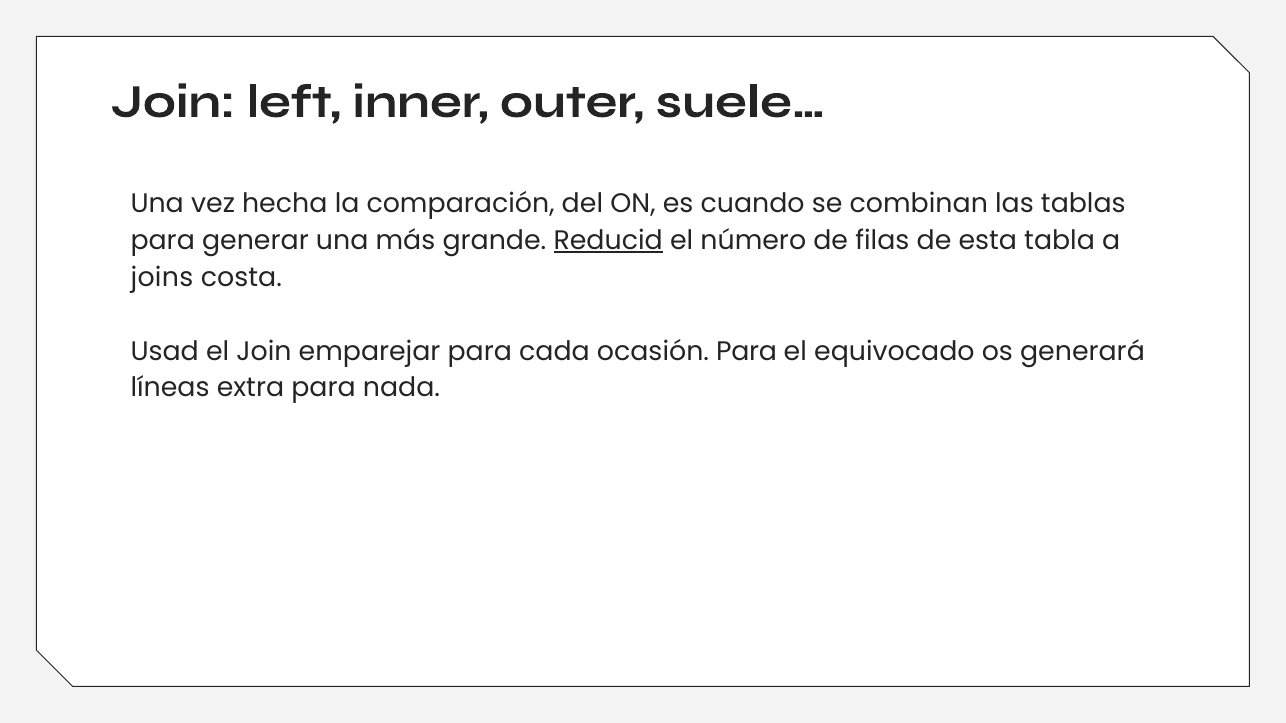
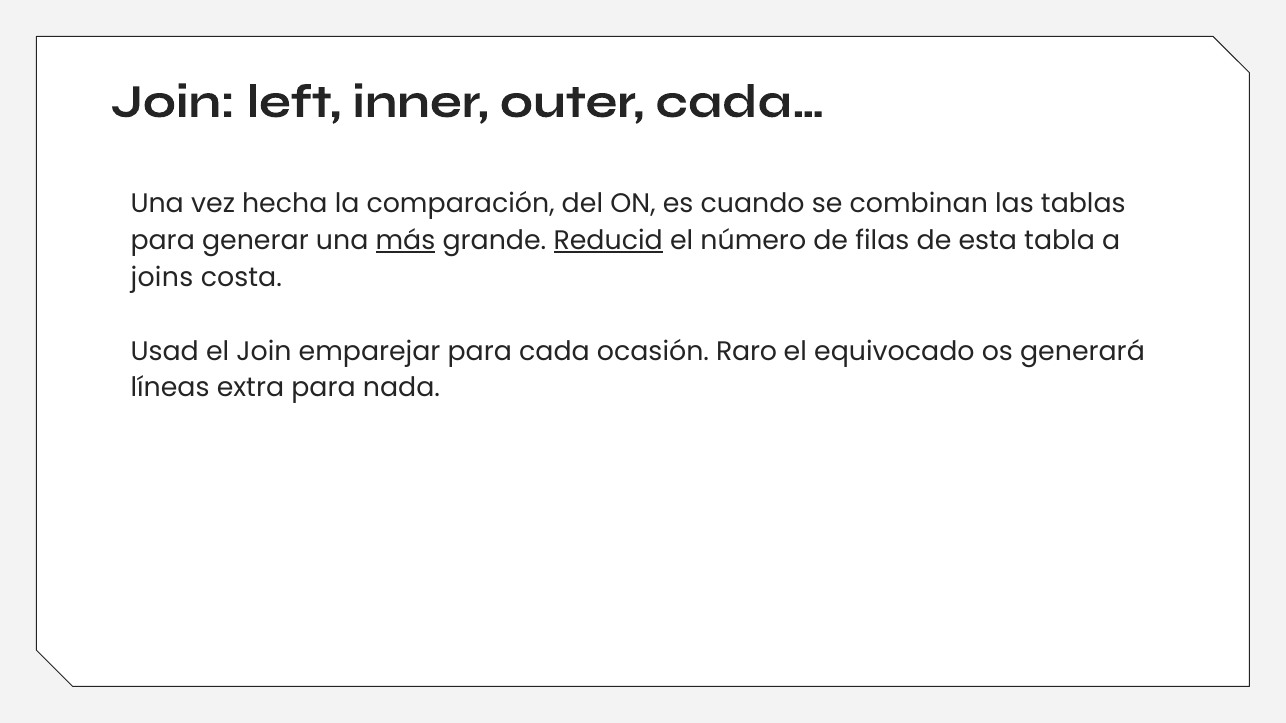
suele…: suele… -> cada… (740, 101)
más underline: none -> present (405, 240)
ocasión Para: Para -> Raro (747, 351)
